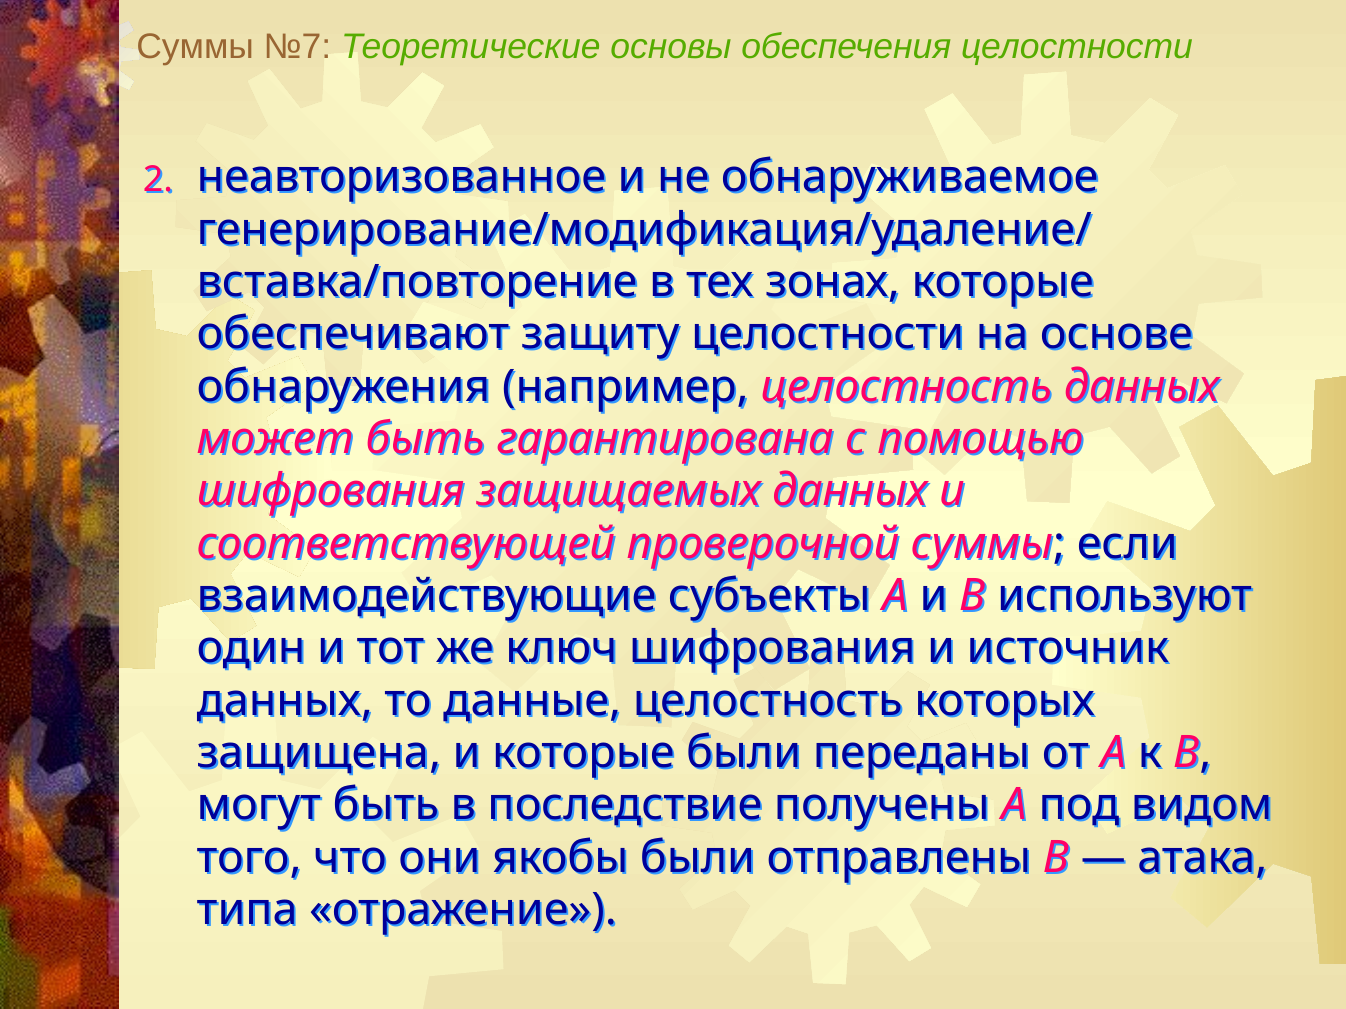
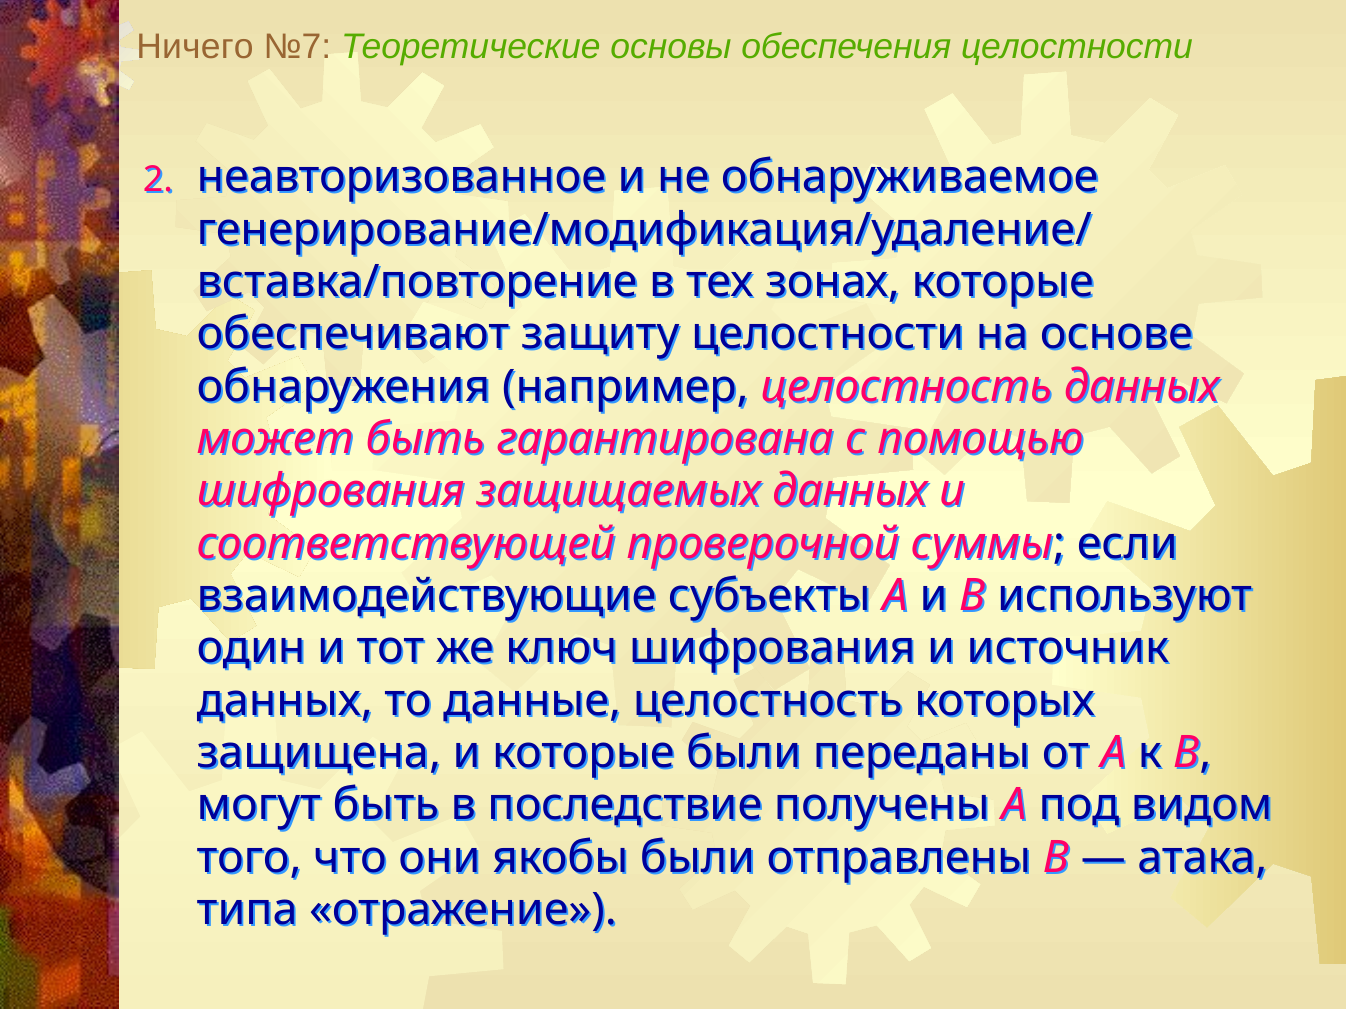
Суммы: Суммы -> Ничего (195, 47)
